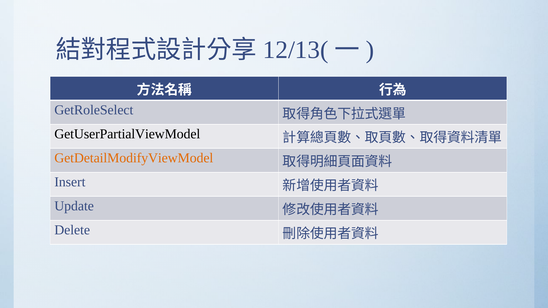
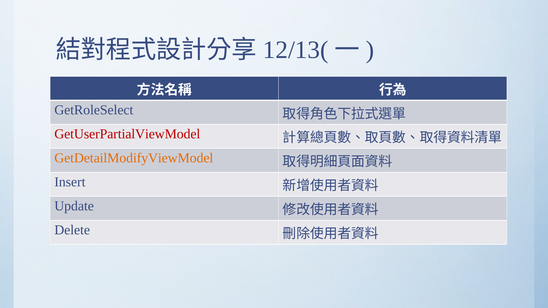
GetUserPartialViewModel colour: black -> red (127, 134)
